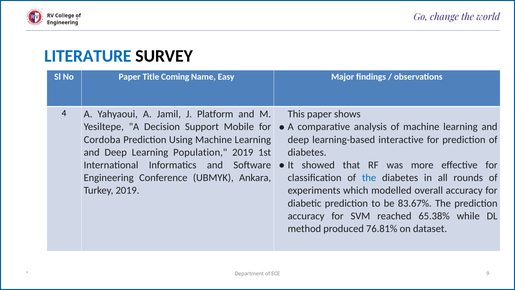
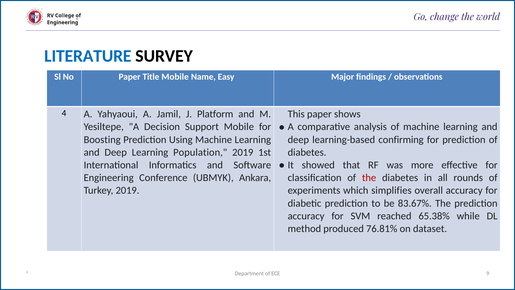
Title Coming: Coming -> Mobile (175, 77)
Cordoba: Cordoba -> Boosting (102, 139)
interactive: interactive -> confirming (401, 139)
the colour: blue -> red (369, 178)
modelled: modelled -> simplifies (391, 190)
